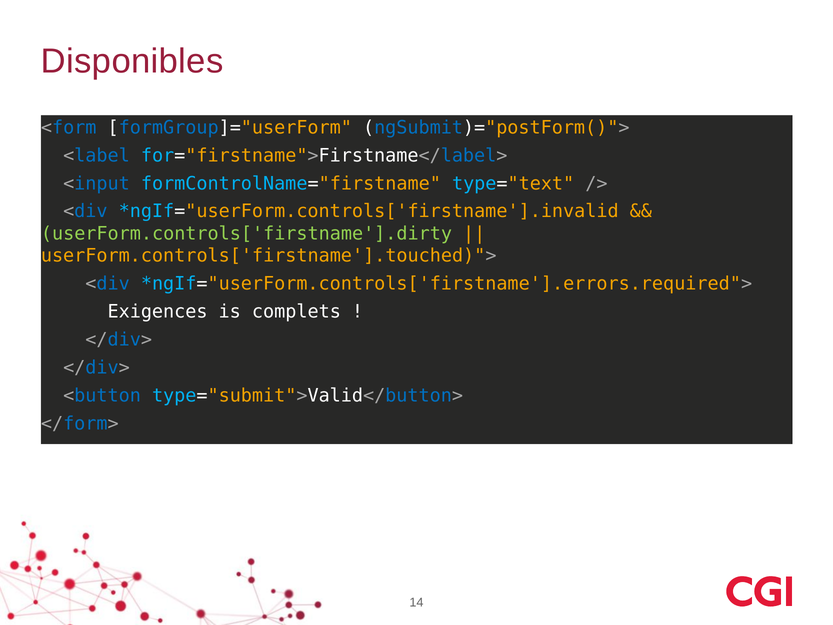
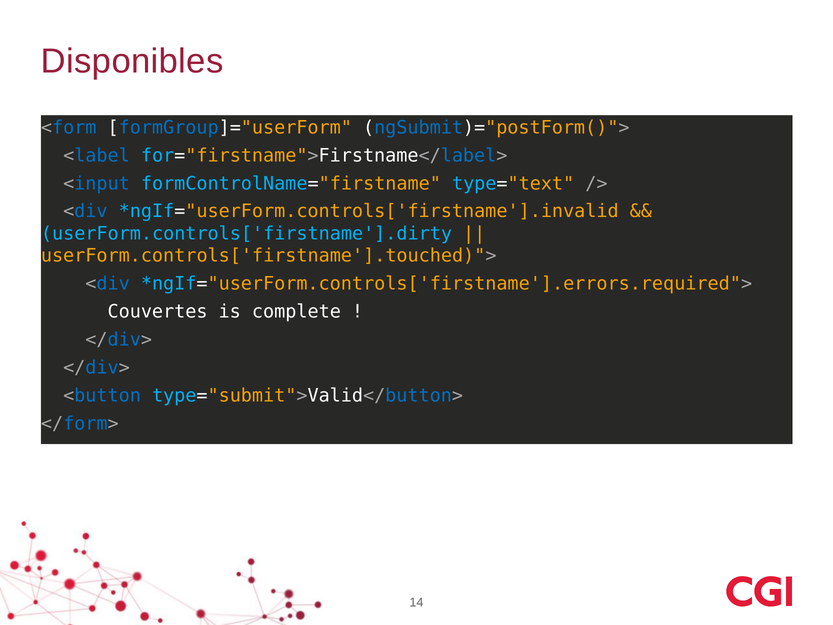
userForm.controls['firstname'].dirty colour: light green -> light blue (246, 233)
Exigences: Exigences -> Couvertes (158, 311)
complets: complets -> complete (296, 311)
